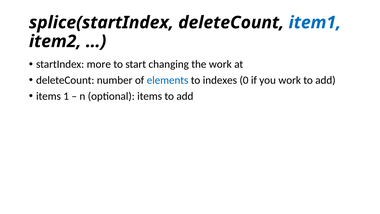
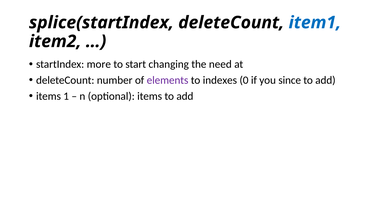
the work: work -> need (220, 64)
elements colour: blue -> purple (168, 80)
you work: work -> since (290, 80)
